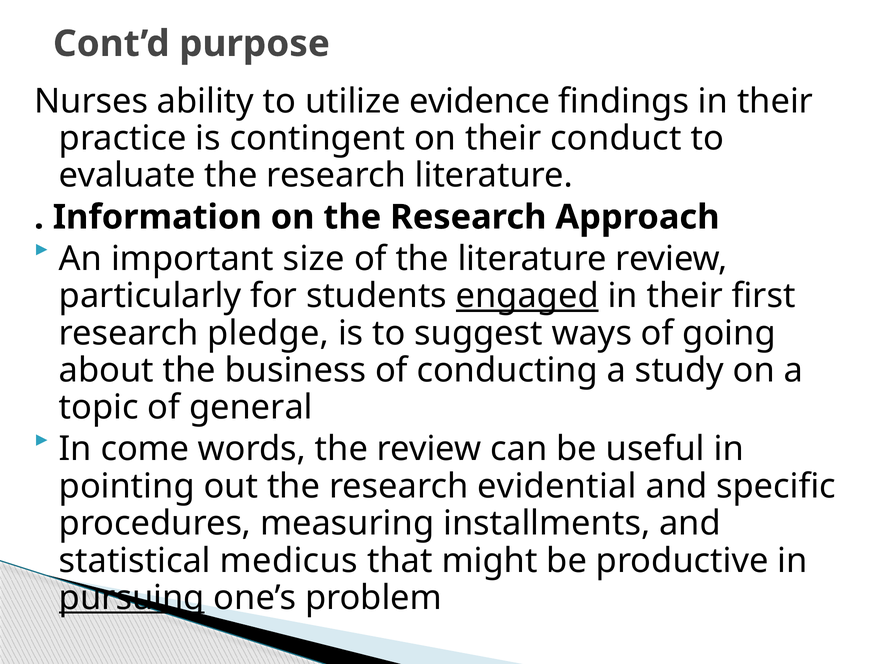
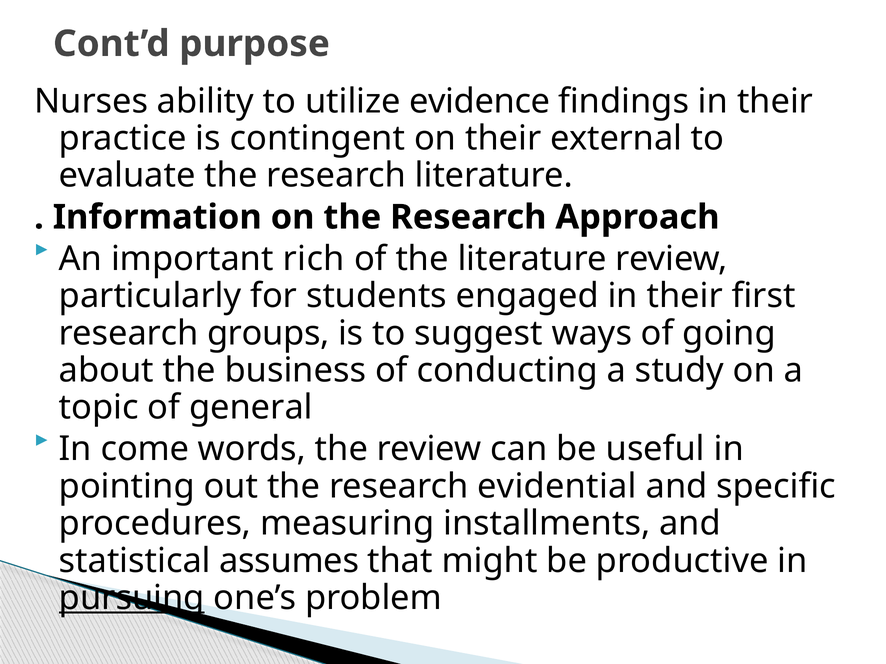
conduct: conduct -> external (616, 139)
size: size -> rich (314, 259)
engaged underline: present -> none (527, 296)
pledge: pledge -> groups (268, 333)
medicus: medicus -> assumes (289, 561)
